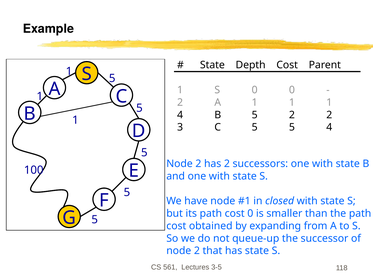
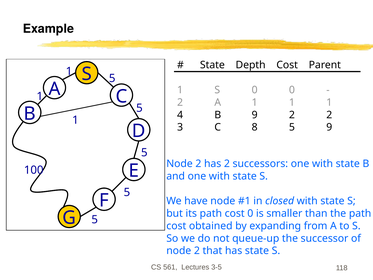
B 5: 5 -> 9 (255, 115)
C 5: 5 -> 8 (255, 127)
5 4: 4 -> 9 (329, 127)
